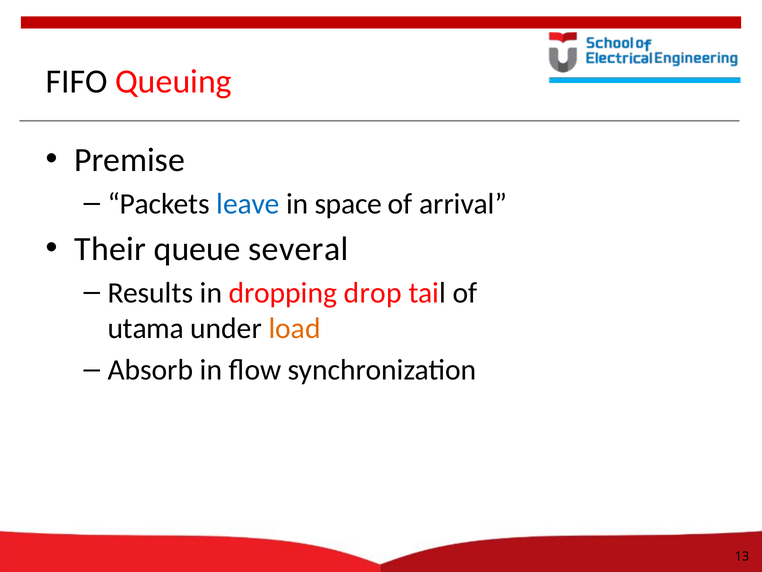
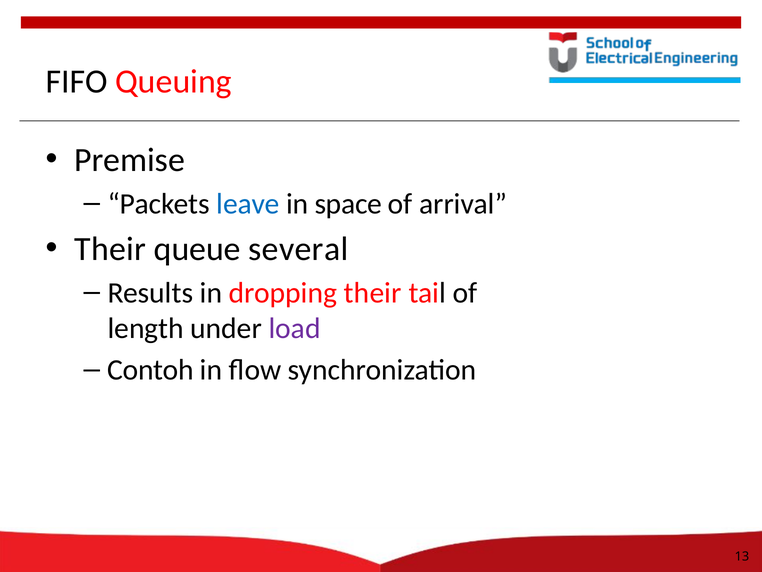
dropping drop: drop -> their (373, 293)
utama: utama -> length (146, 328)
load colour: orange -> purple (295, 328)
Absorb: Absorb -> Contoh (151, 370)
